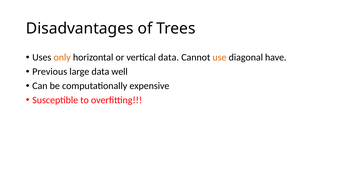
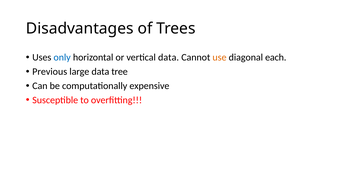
only colour: orange -> blue (62, 57)
have: have -> each (276, 57)
well: well -> tree (120, 72)
